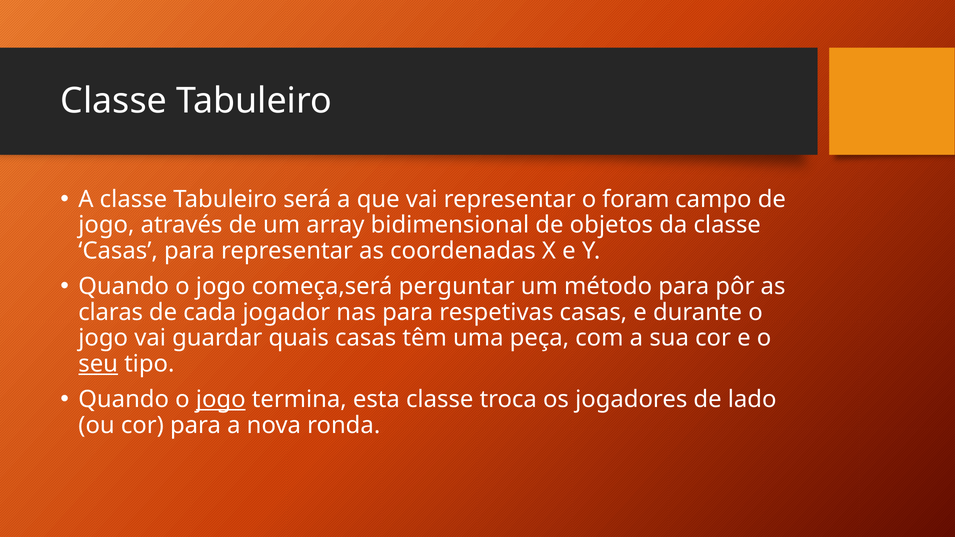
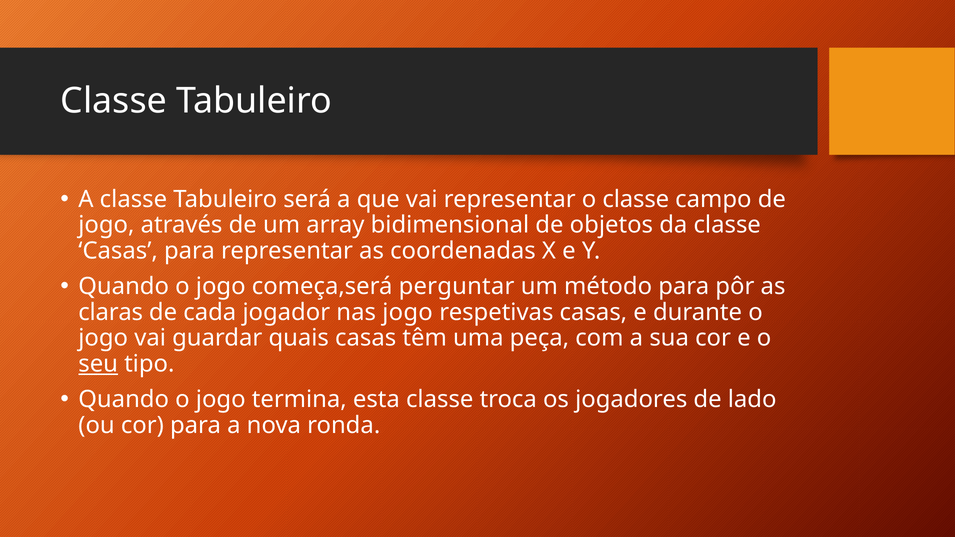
o foram: foram -> classe (636, 199)
nas para: para -> jogo (408, 312)
jogo underline: present -> none (221, 400)
